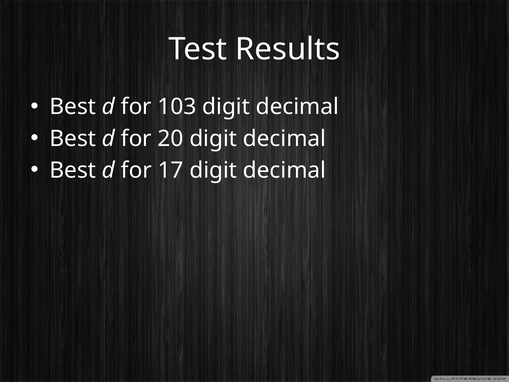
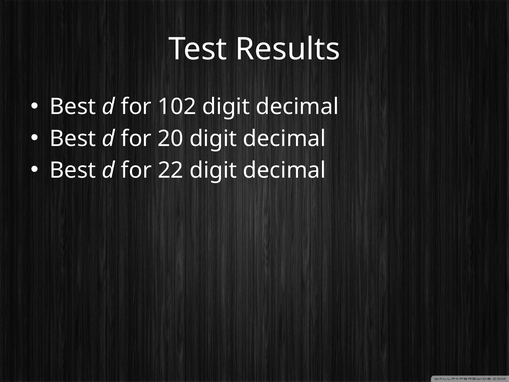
103: 103 -> 102 (177, 107)
17: 17 -> 22 (171, 170)
